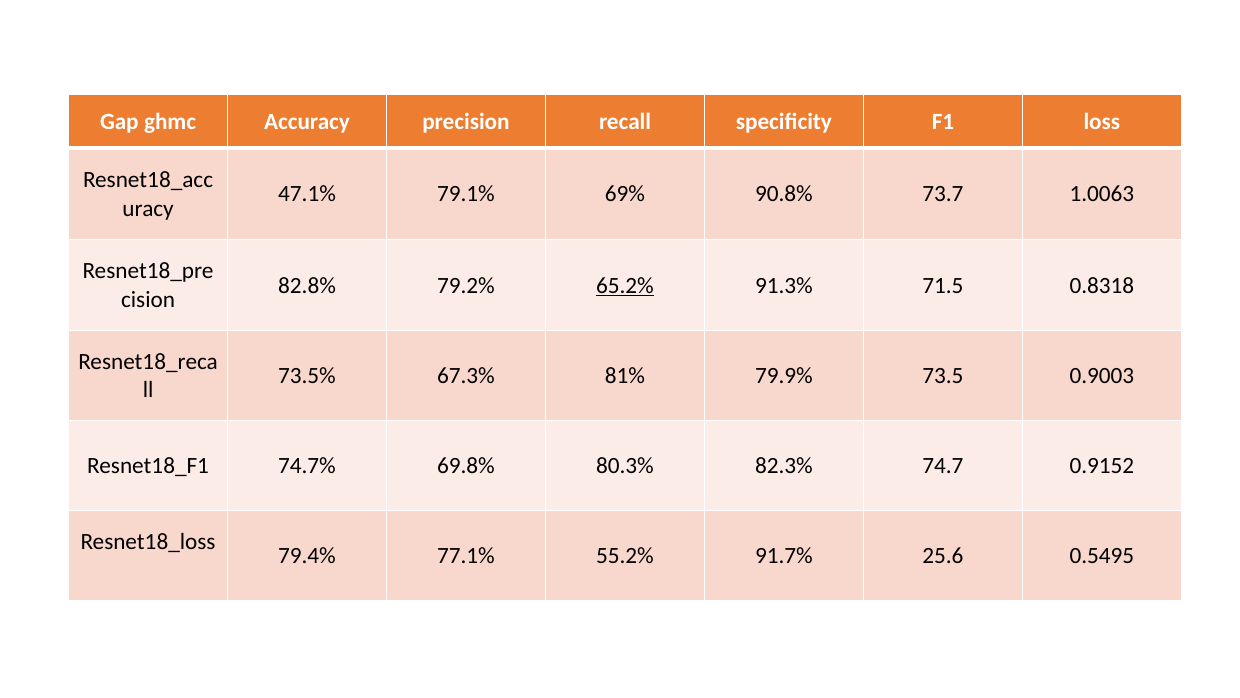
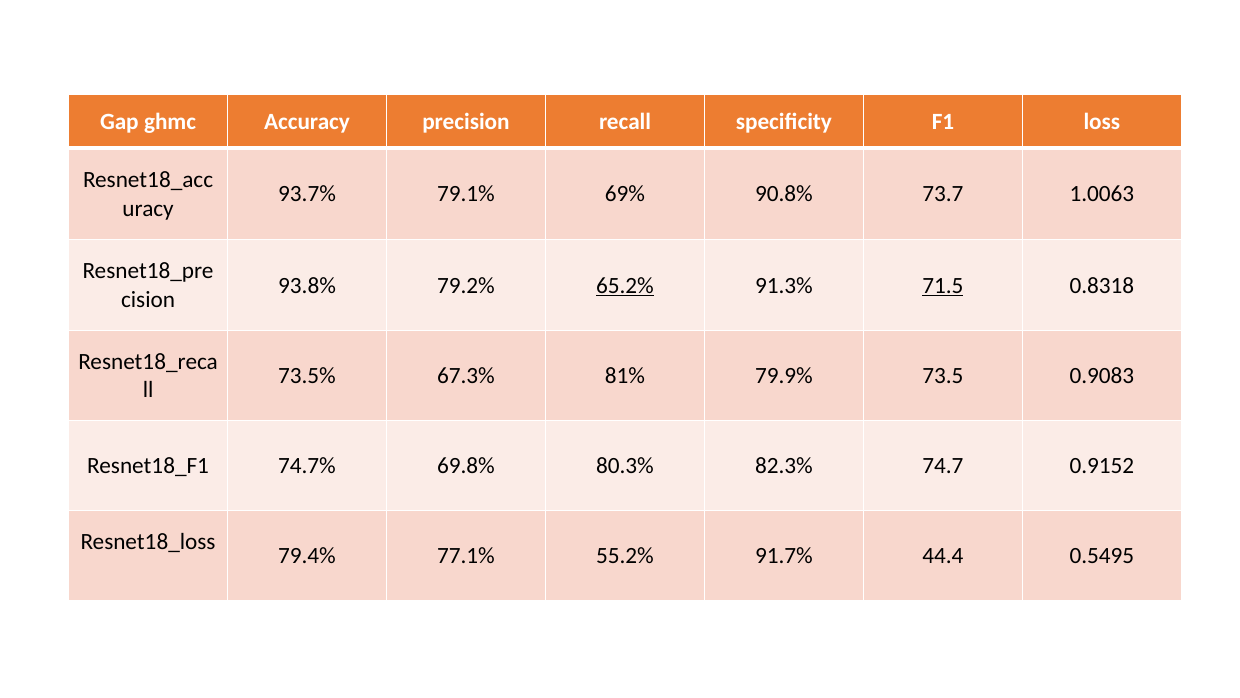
47.1%: 47.1% -> 93.7% (307, 194)
82.8%: 82.8% -> 93.8% (307, 285)
71.5 underline: none -> present (943, 285)
0.9003: 0.9003 -> 0.9083 (1102, 375)
25.6: 25.6 -> 44.4 (943, 556)
